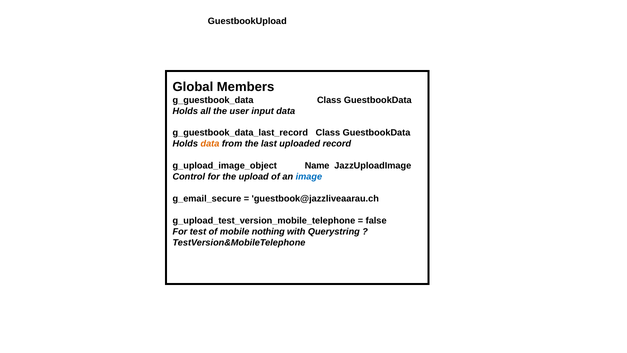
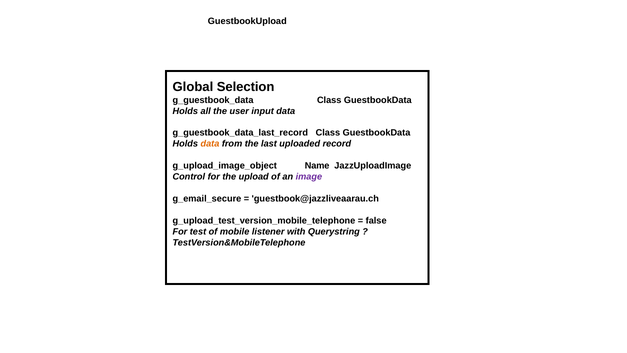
Members: Members -> Selection (246, 87)
image colour: blue -> purple (309, 177)
nothing: nothing -> listener (268, 232)
